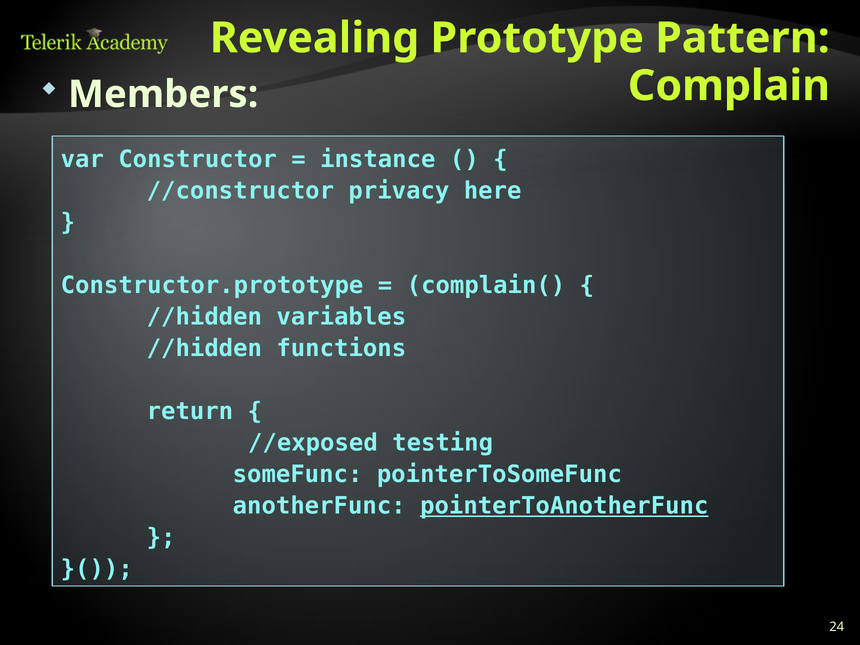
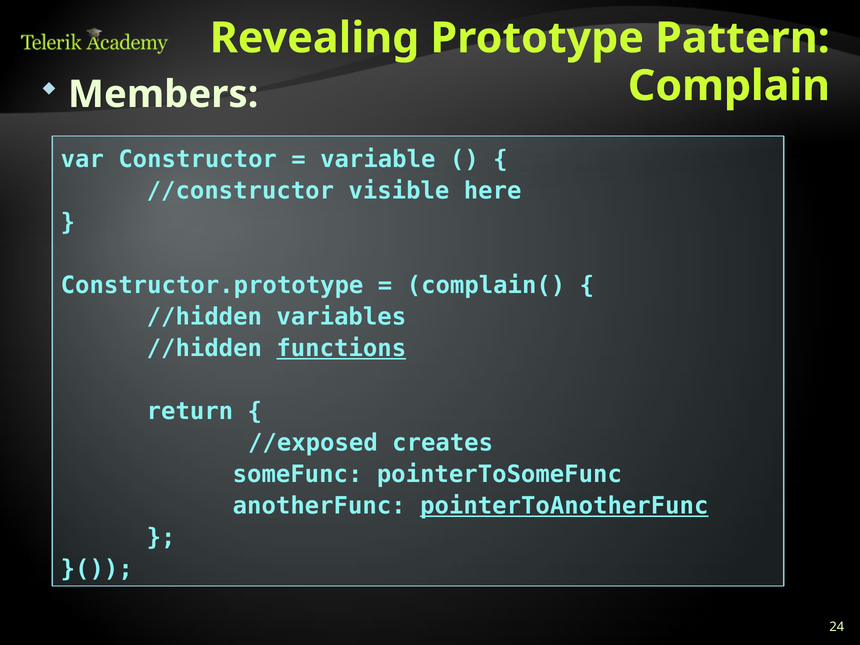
instance: instance -> variable (378, 159)
privacy: privacy -> visible (399, 191)
functions underline: none -> present (341, 348)
testing: testing -> creates (443, 443)
